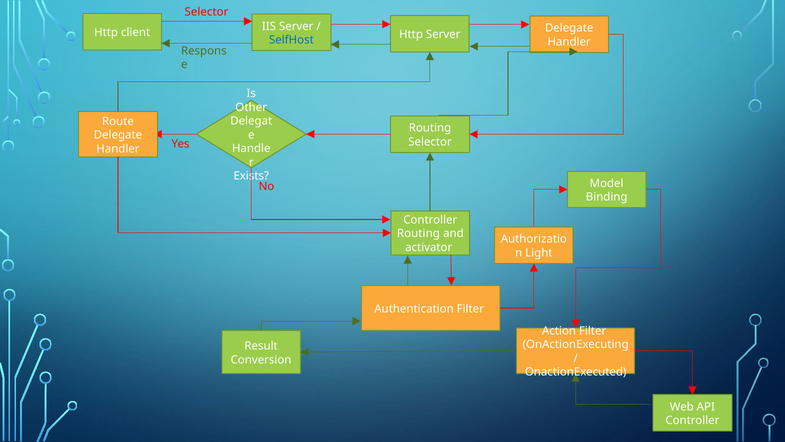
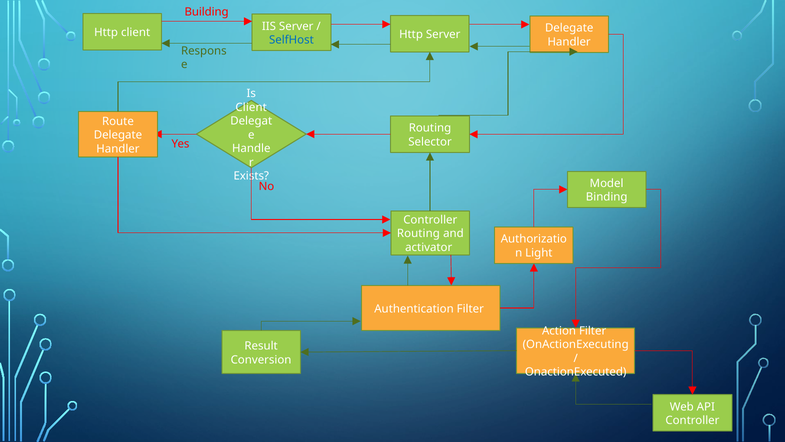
Selector: Selector -> Building (207, 12)
Other: Other -> Client (251, 107)
